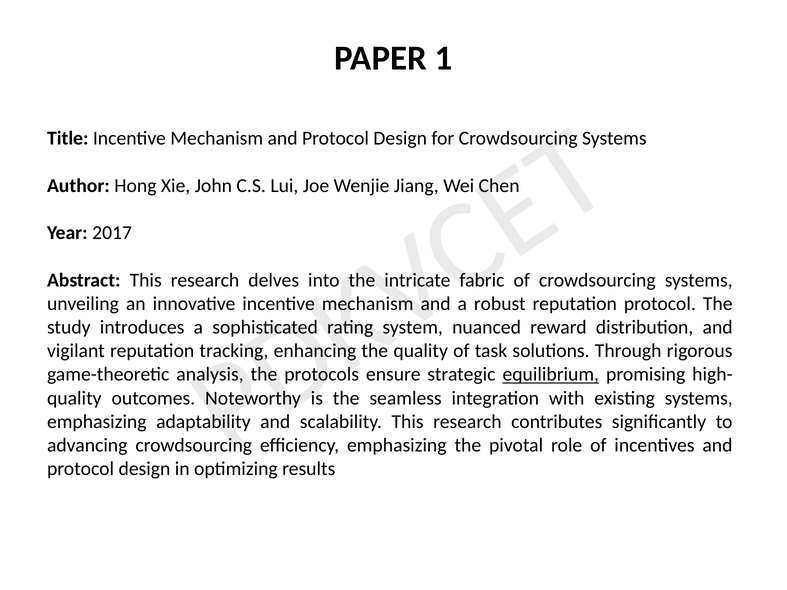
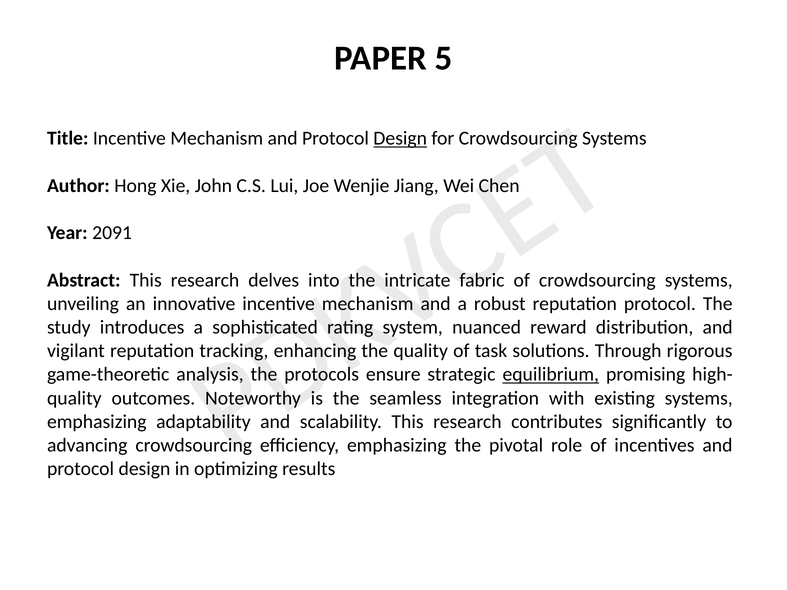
1: 1 -> 5 (444, 58)
Design underline: none -> present (400, 139)
2017: 2017 -> 2091 (112, 233)
